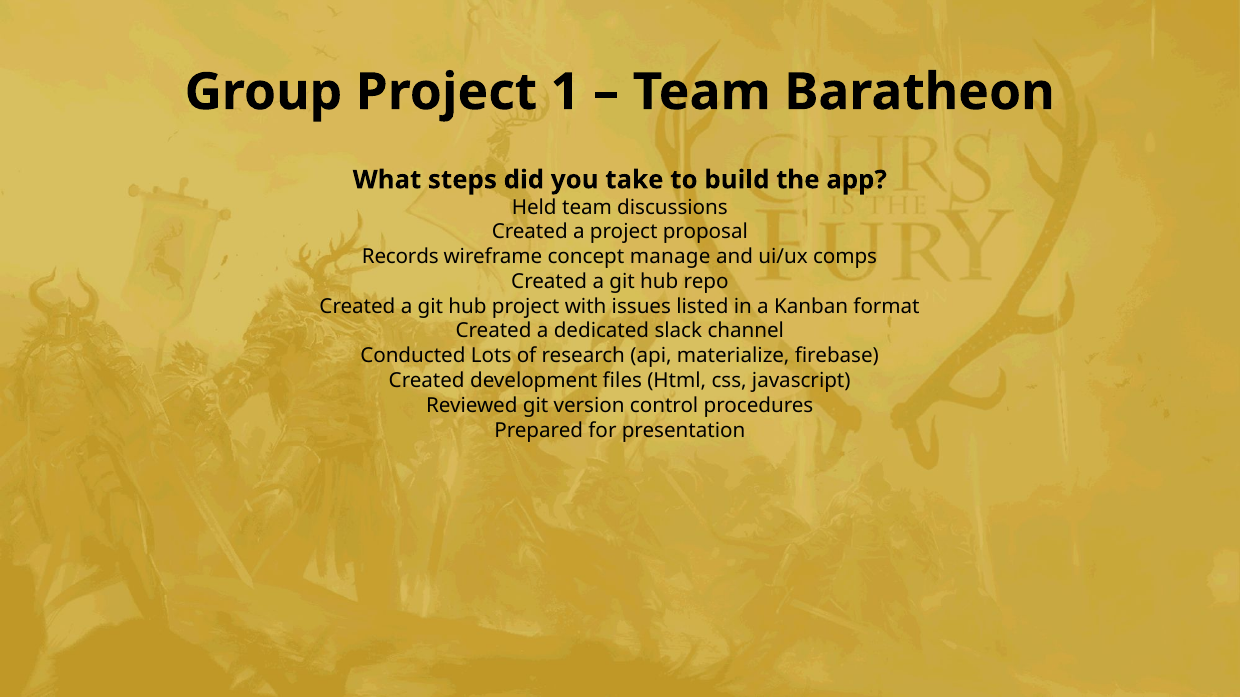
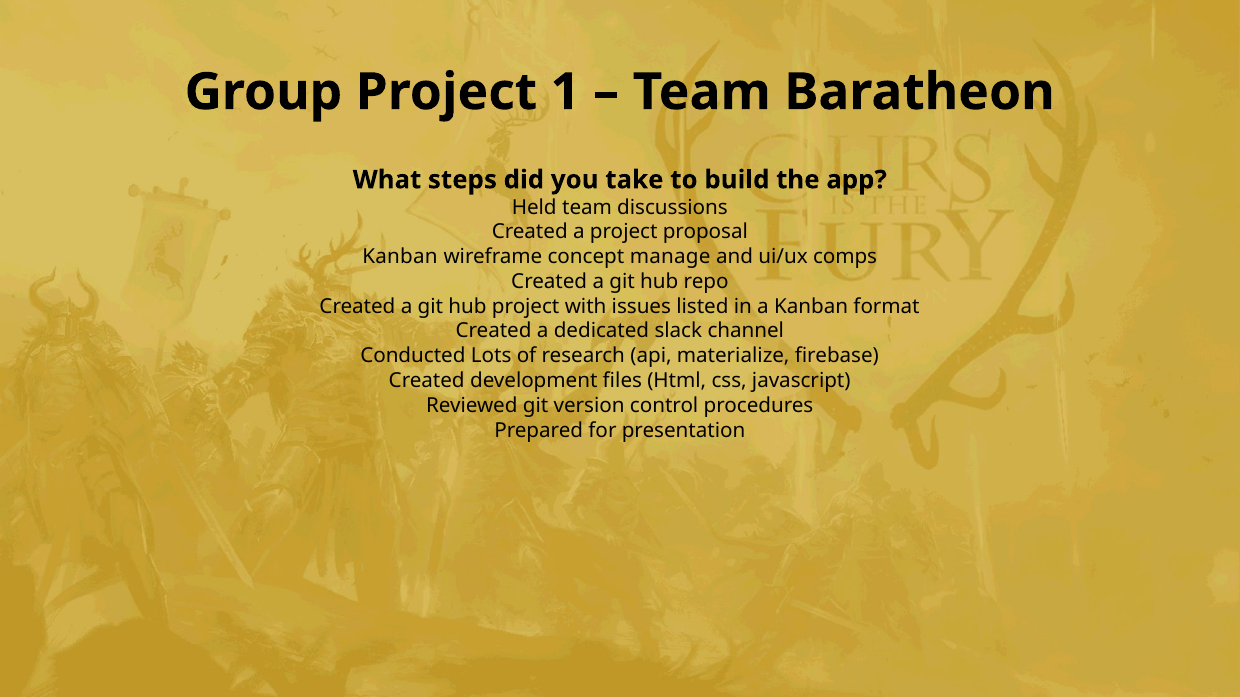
Records: Records -> Kanban (400, 257)
